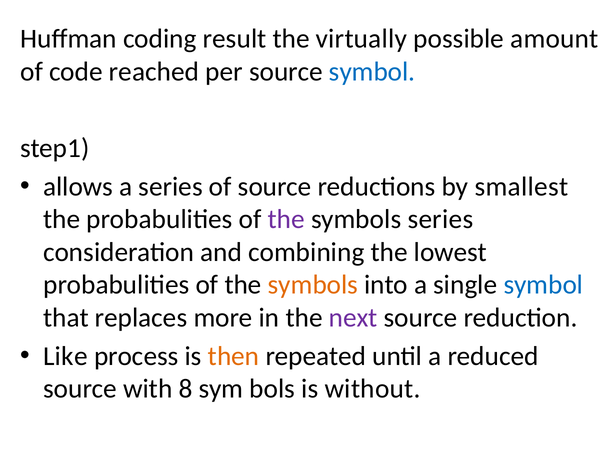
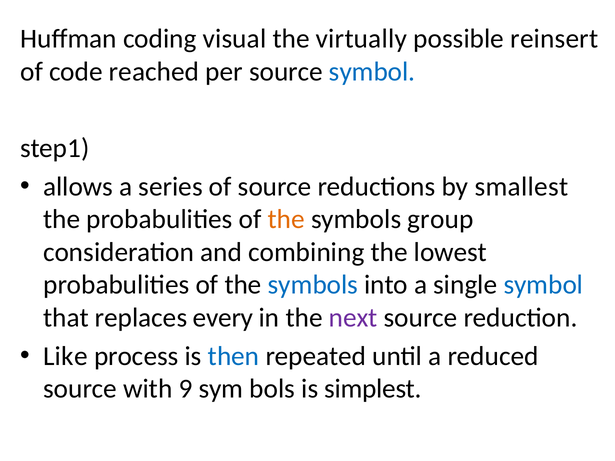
result: result -> visual (235, 39)
amount: amount -> reinsert (554, 39)
the colour: purple -> orange (286, 219)
symbols series: series -> group (440, 219)
symbols colour: orange -> blue (313, 285)
more: more -> every (223, 318)
then colour: orange -> blue (234, 356)
8: 8 -> 9 (186, 389)
without: without -> simplest (373, 389)
